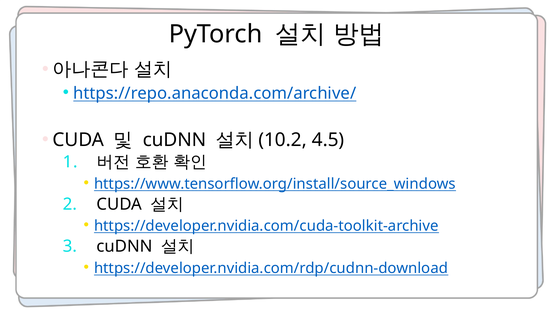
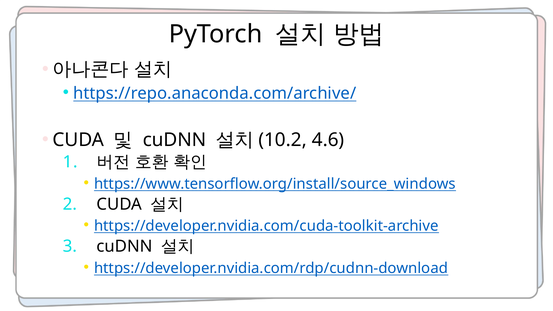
4.5: 4.5 -> 4.6 (328, 140)
